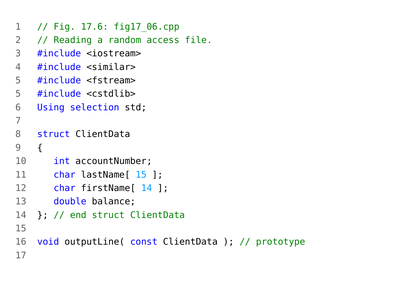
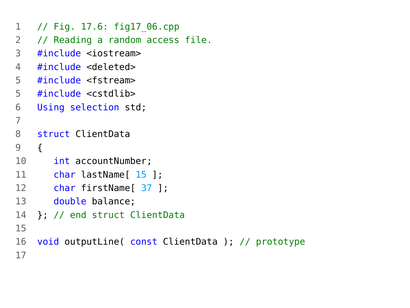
<similar>: <similar> -> <deleted> (111, 67)
firstName[ 14: 14 -> 37 (147, 188)
